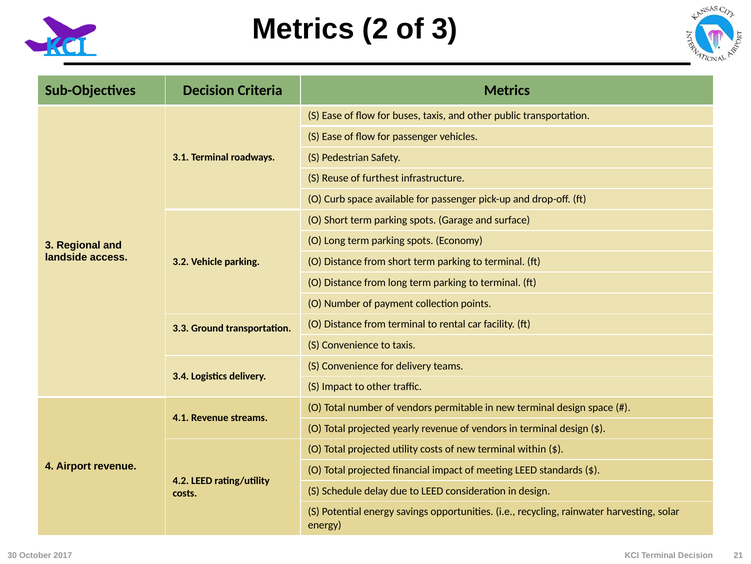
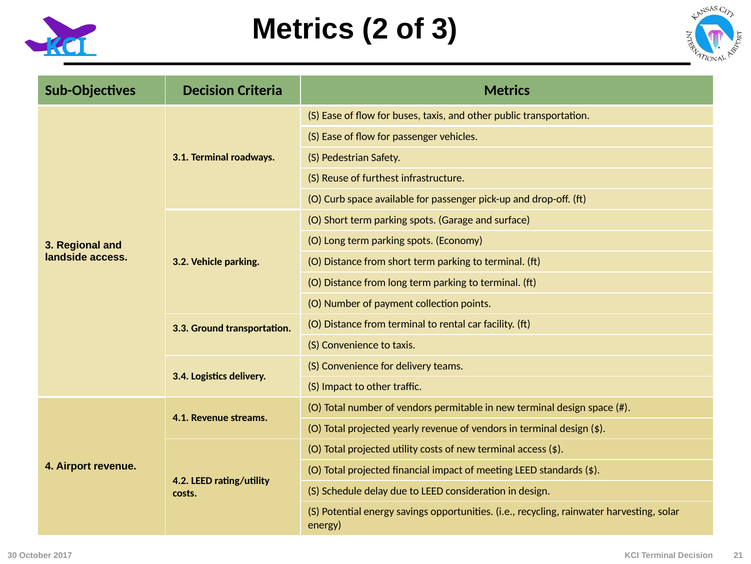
terminal within: within -> access (532, 449)
